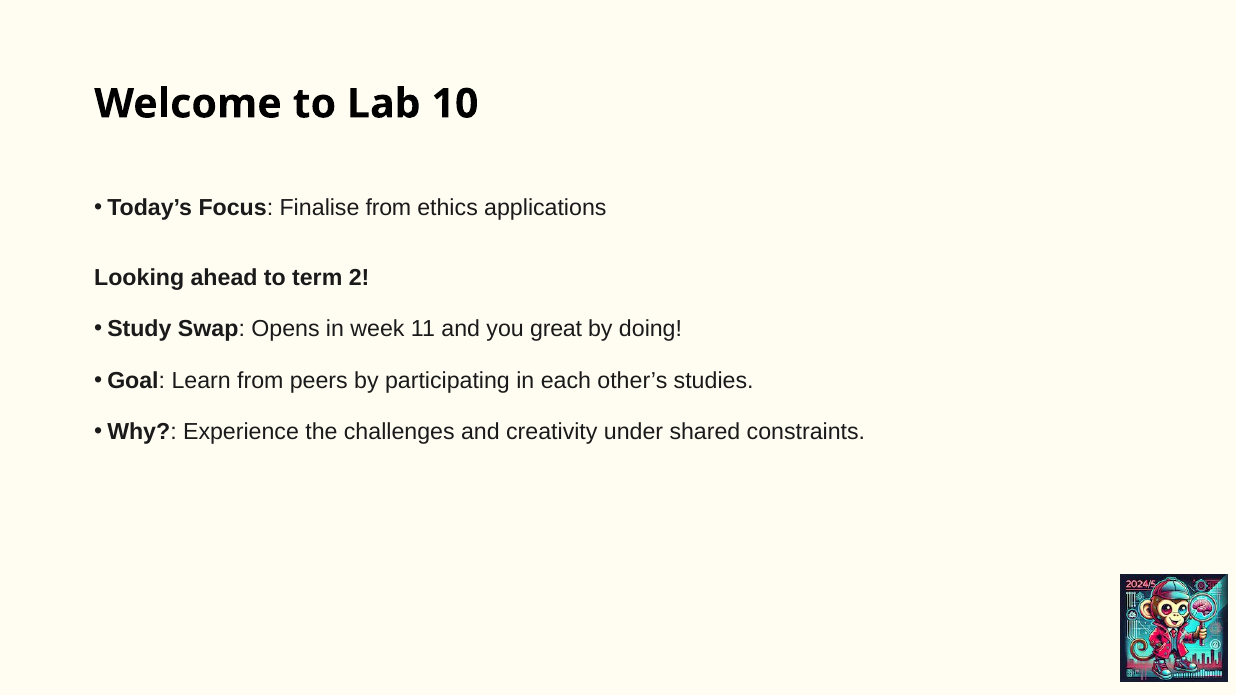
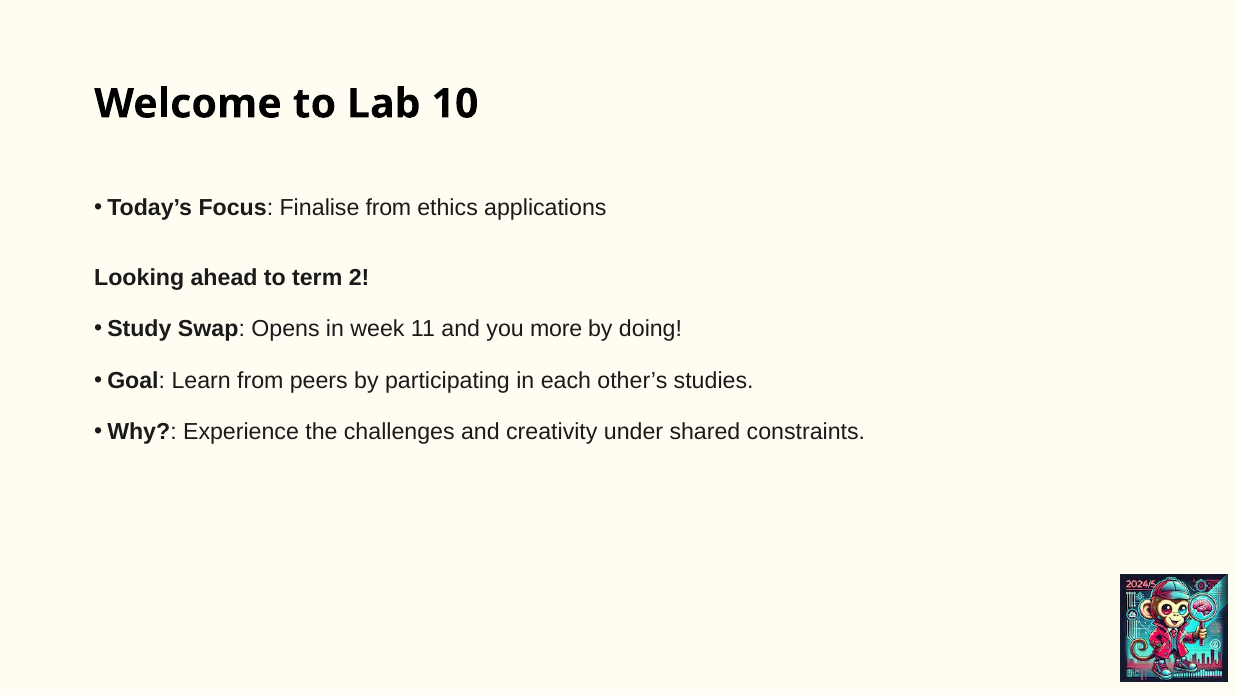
great: great -> more (556, 329)
